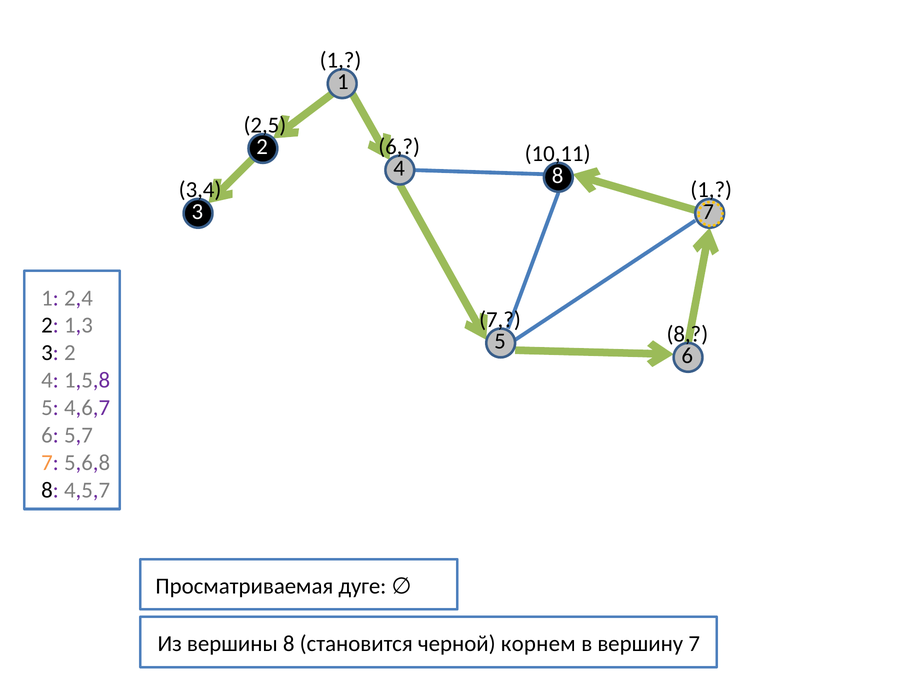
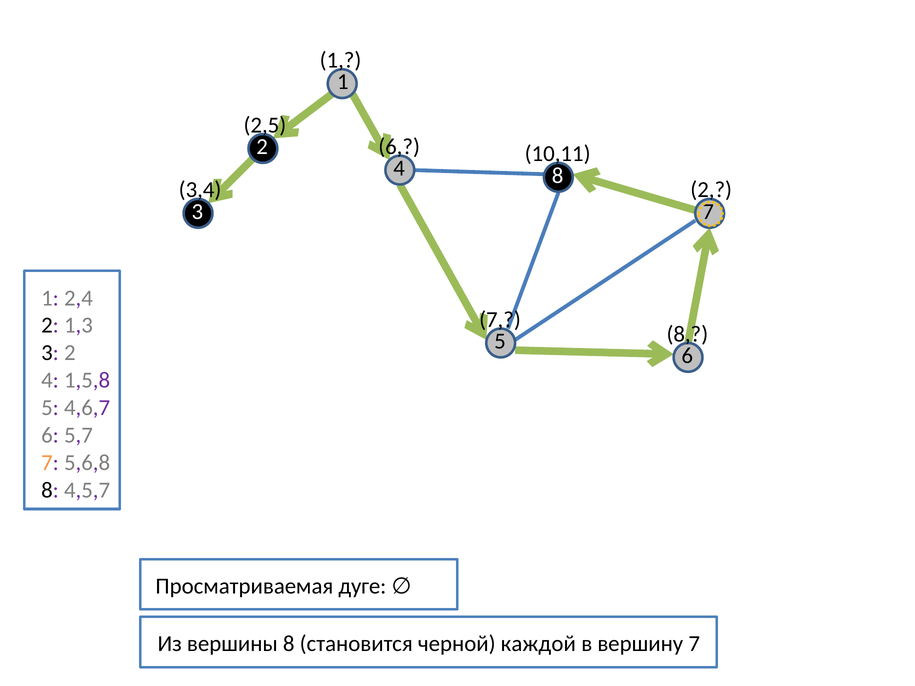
1: 1 -> 2 (711, 190)
корнем: корнем -> каждой (538, 644)
